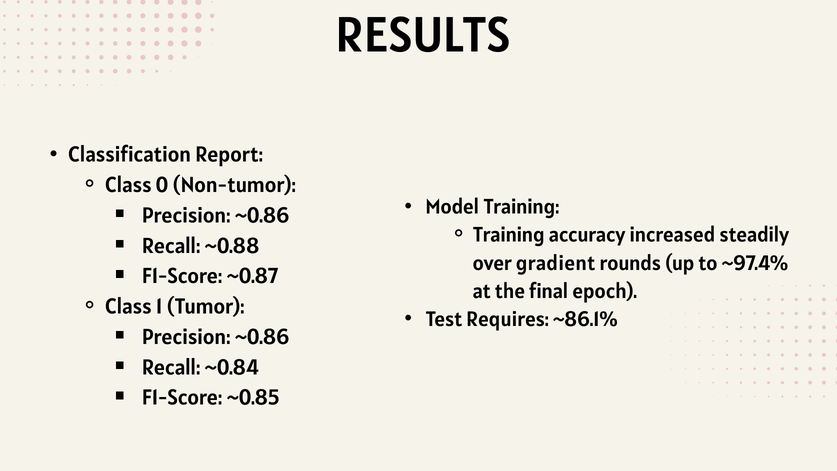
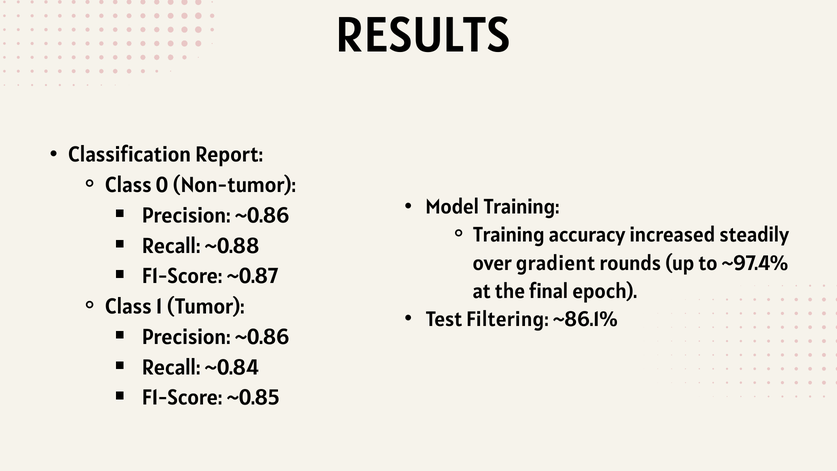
Requires: Requires -> Filtering (508, 319)
